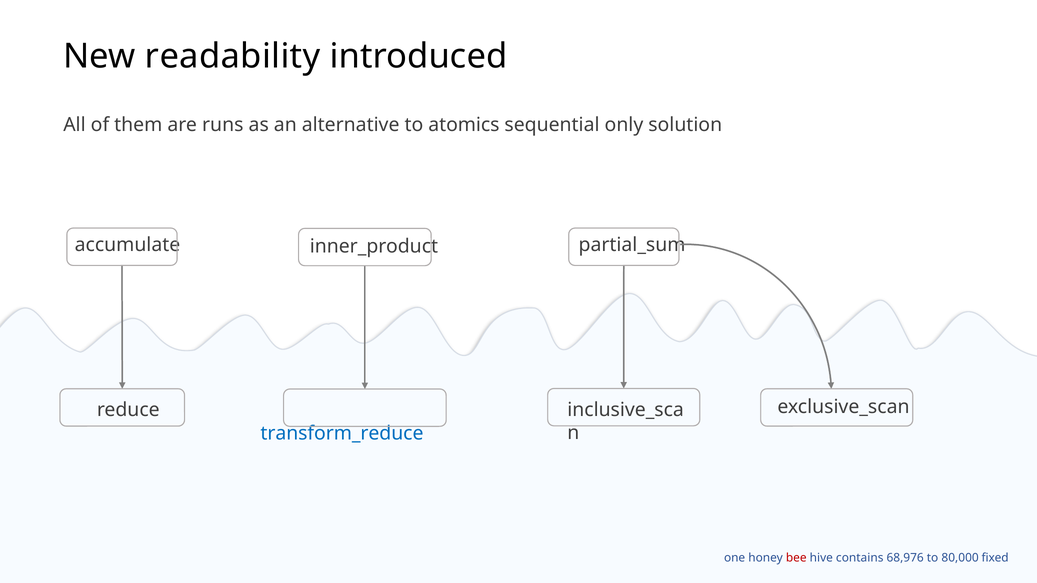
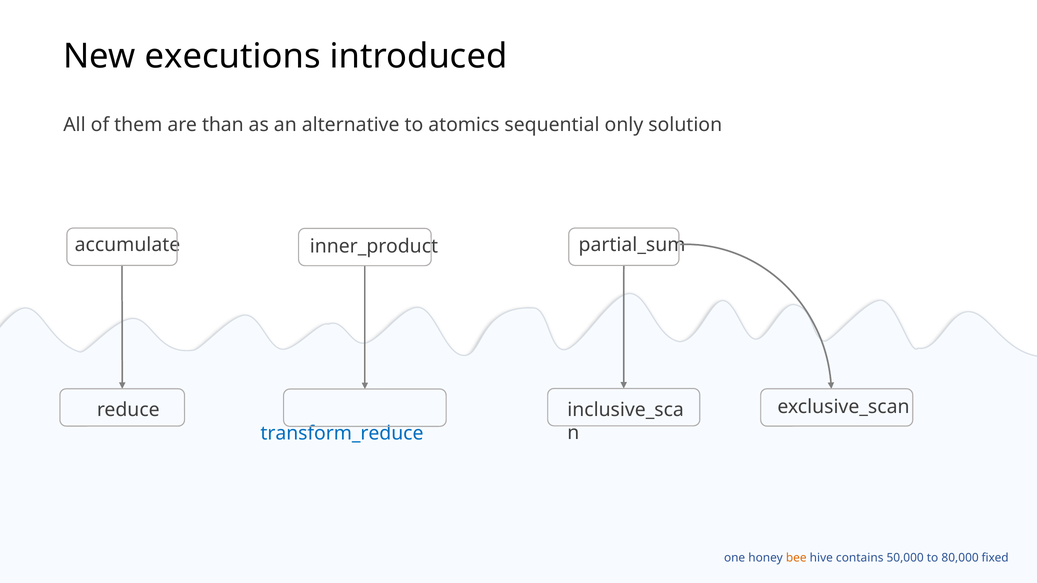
readability: readability -> executions (233, 56)
runs: runs -> than (223, 125)
bee colour: red -> orange (796, 558)
68,976: 68,976 -> 50,000 (905, 558)
